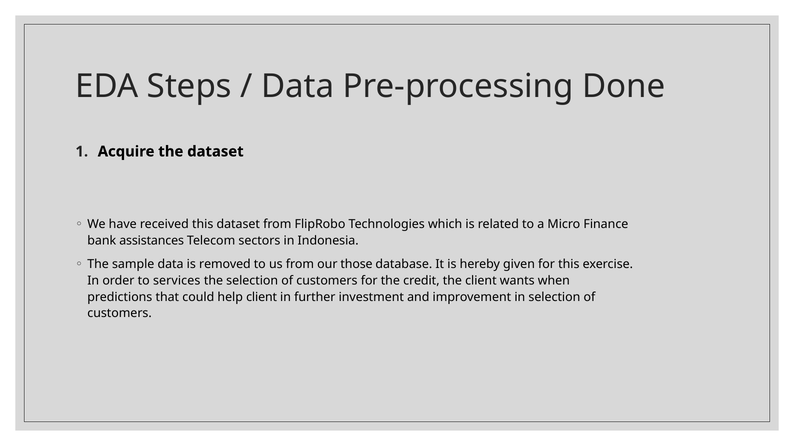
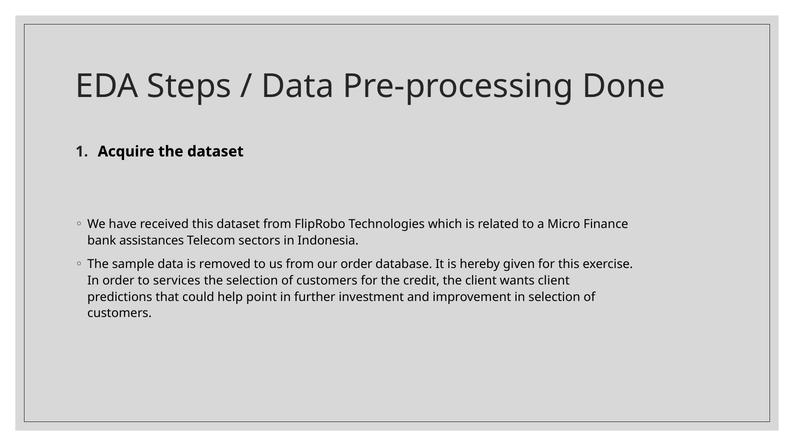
our those: those -> order (357, 265)
wants when: when -> client (554, 281)
help client: client -> point (262, 297)
